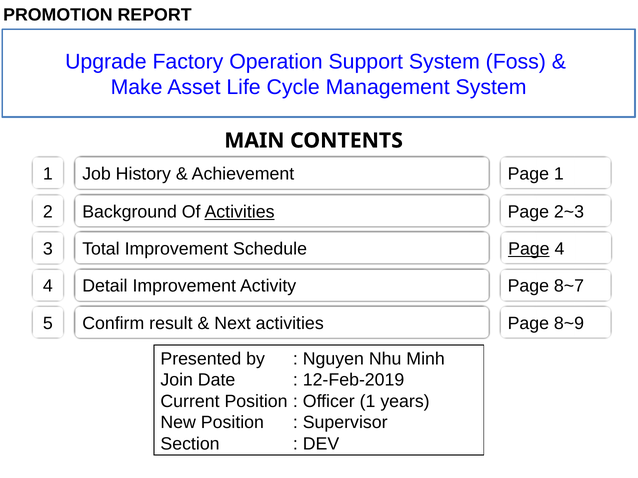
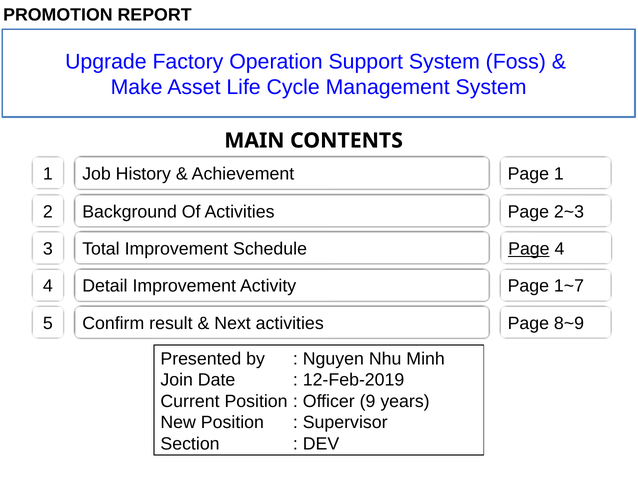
Activities underline: present -> none (240, 212)
8~7: 8~7 -> 1~7 (569, 286)
Officer 1: 1 -> 9 (368, 402)
